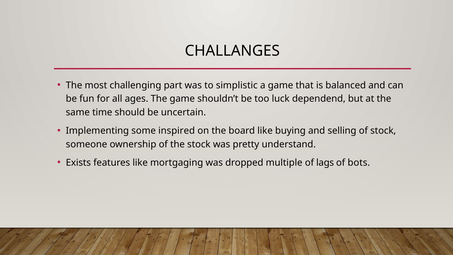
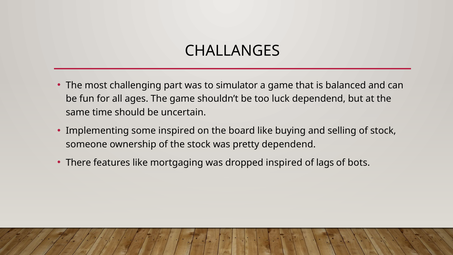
simplistic: simplistic -> simulator (237, 85)
pretty understand: understand -> dependend (289, 144)
Exists: Exists -> There (78, 163)
dropped multiple: multiple -> inspired (284, 163)
